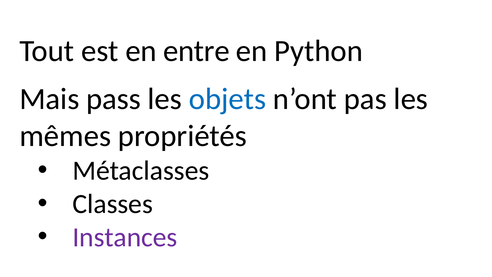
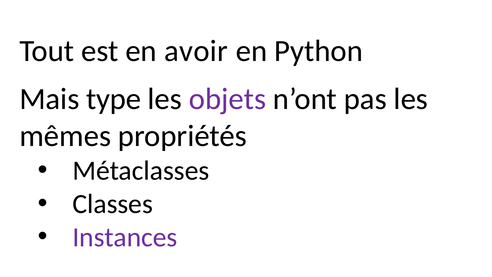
entre: entre -> avoir (196, 51)
pass: pass -> type (114, 99)
objets colour: blue -> purple (227, 99)
